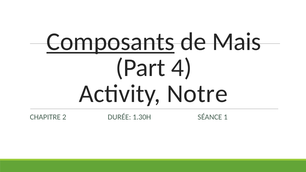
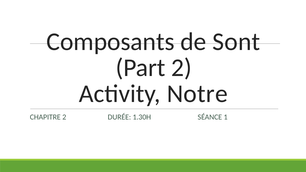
Composants underline: present -> none (110, 42)
Mais: Mais -> Sont (236, 42)
Part 4: 4 -> 2 (182, 68)
